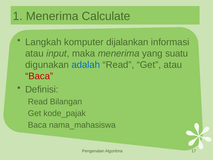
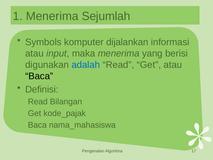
Calculate: Calculate -> Sejumlah (106, 16)
Langkah: Langkah -> Symbols (43, 42)
suatu: suatu -> berisi (177, 53)
Baca colour: red -> black (39, 76)
